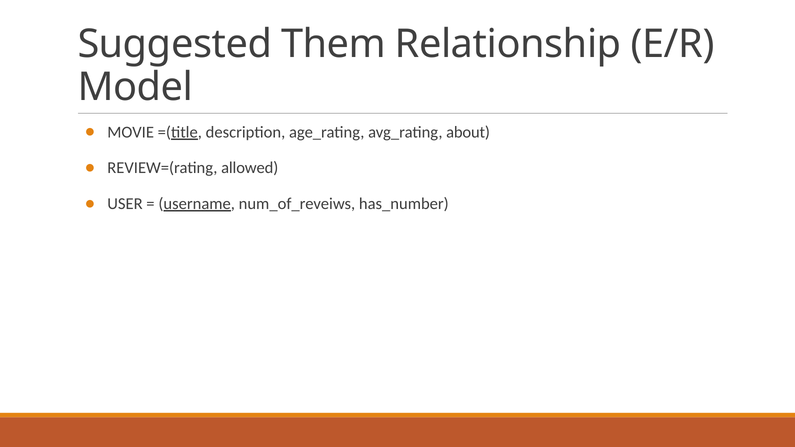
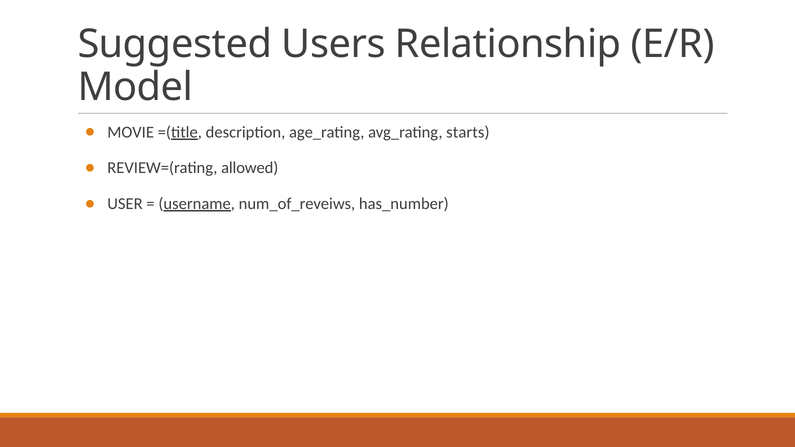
Them: Them -> Users (334, 44)
about: about -> starts (468, 132)
